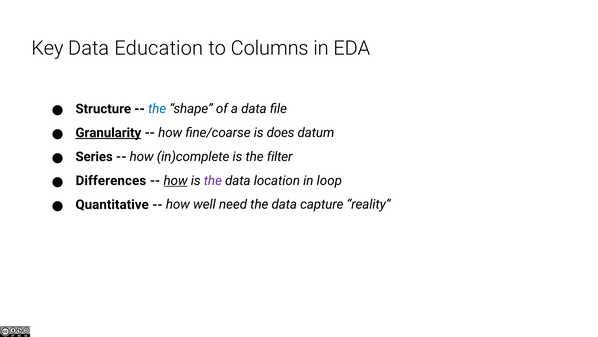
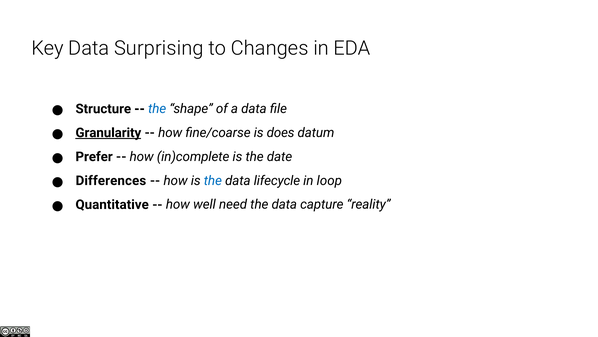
Education: Education -> Surprising (159, 48)
Columns: Columns -> Changes (270, 48)
Series: Series -> Prefer (94, 156)
filter: filter -> date (280, 156)
how underline: present -> none (176, 180)
the colour: purple -> blue (213, 180)
location: location -> lifecycle (277, 180)
